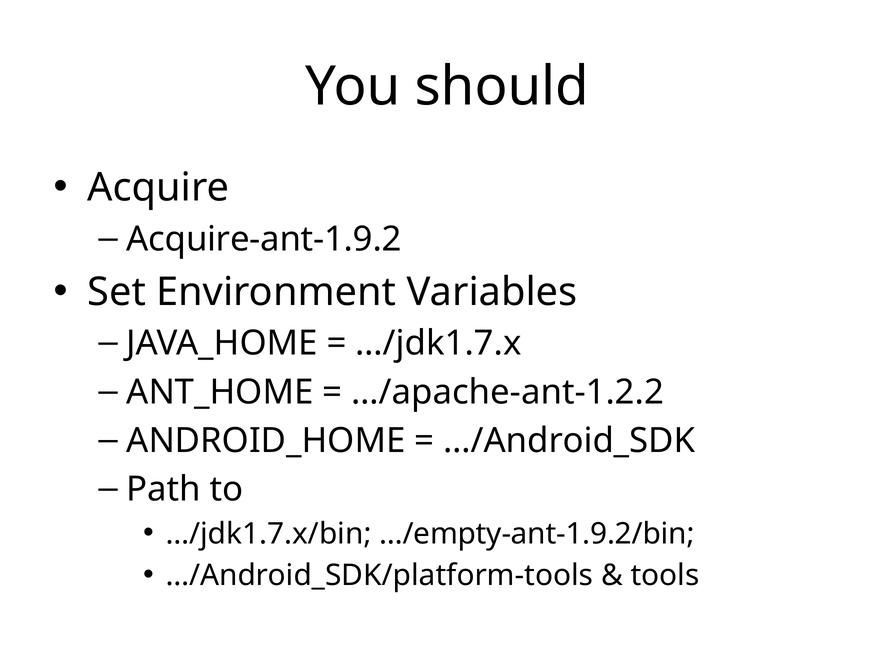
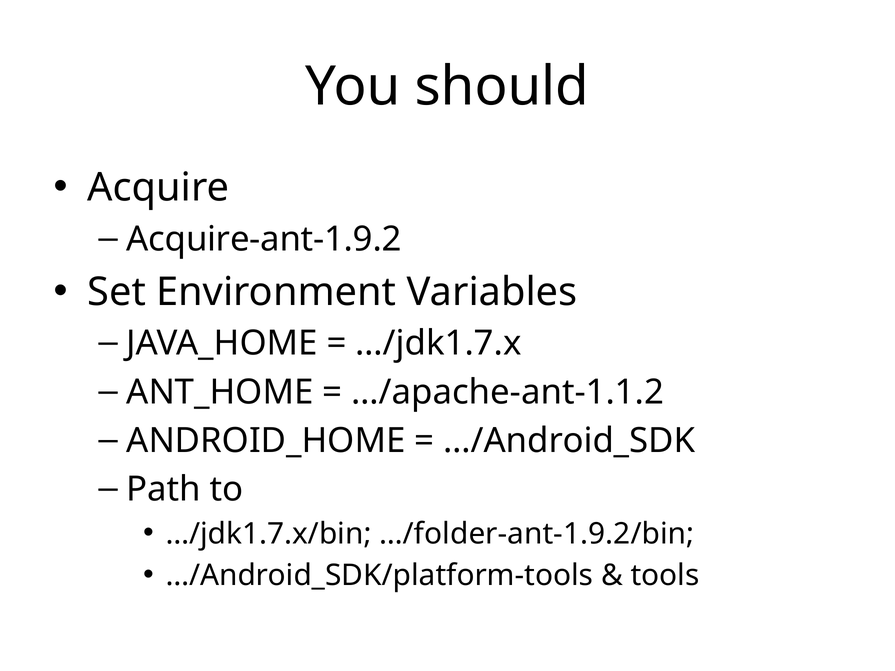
…/apache-ant-1.2.2: …/apache-ant-1.2.2 -> …/apache-ant-1.1.2 (508, 392)
…/empty-ant-1.9.2/bin: …/empty-ant-1.9.2/bin -> …/folder-ant-1.9.2/bin (537, 534)
